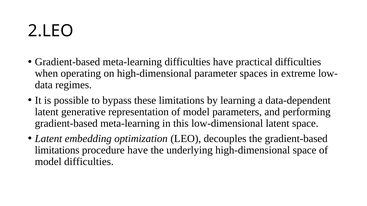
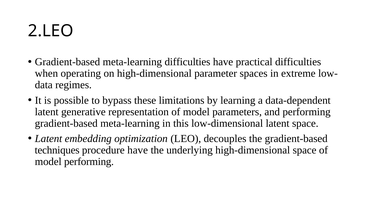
limitations: limitations -> techniques (57, 150)
model difficulties: difficulties -> performing (89, 162)
